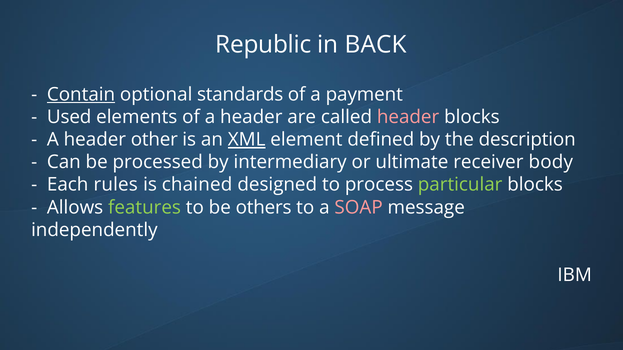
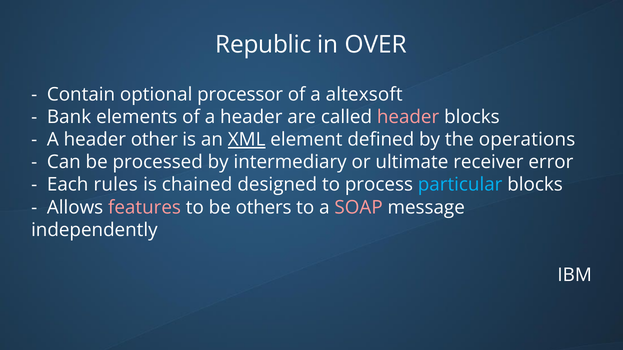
BACK: BACK -> OVER (376, 45)
Contain underline: present -> none (81, 95)
standards: standards -> processor (240, 95)
payment: payment -> altexsoft (364, 95)
Used: Used -> Bank (69, 117)
description: description -> operations (527, 140)
body: body -> error (551, 162)
particular colour: light green -> light blue (460, 185)
features colour: light green -> pink (145, 208)
